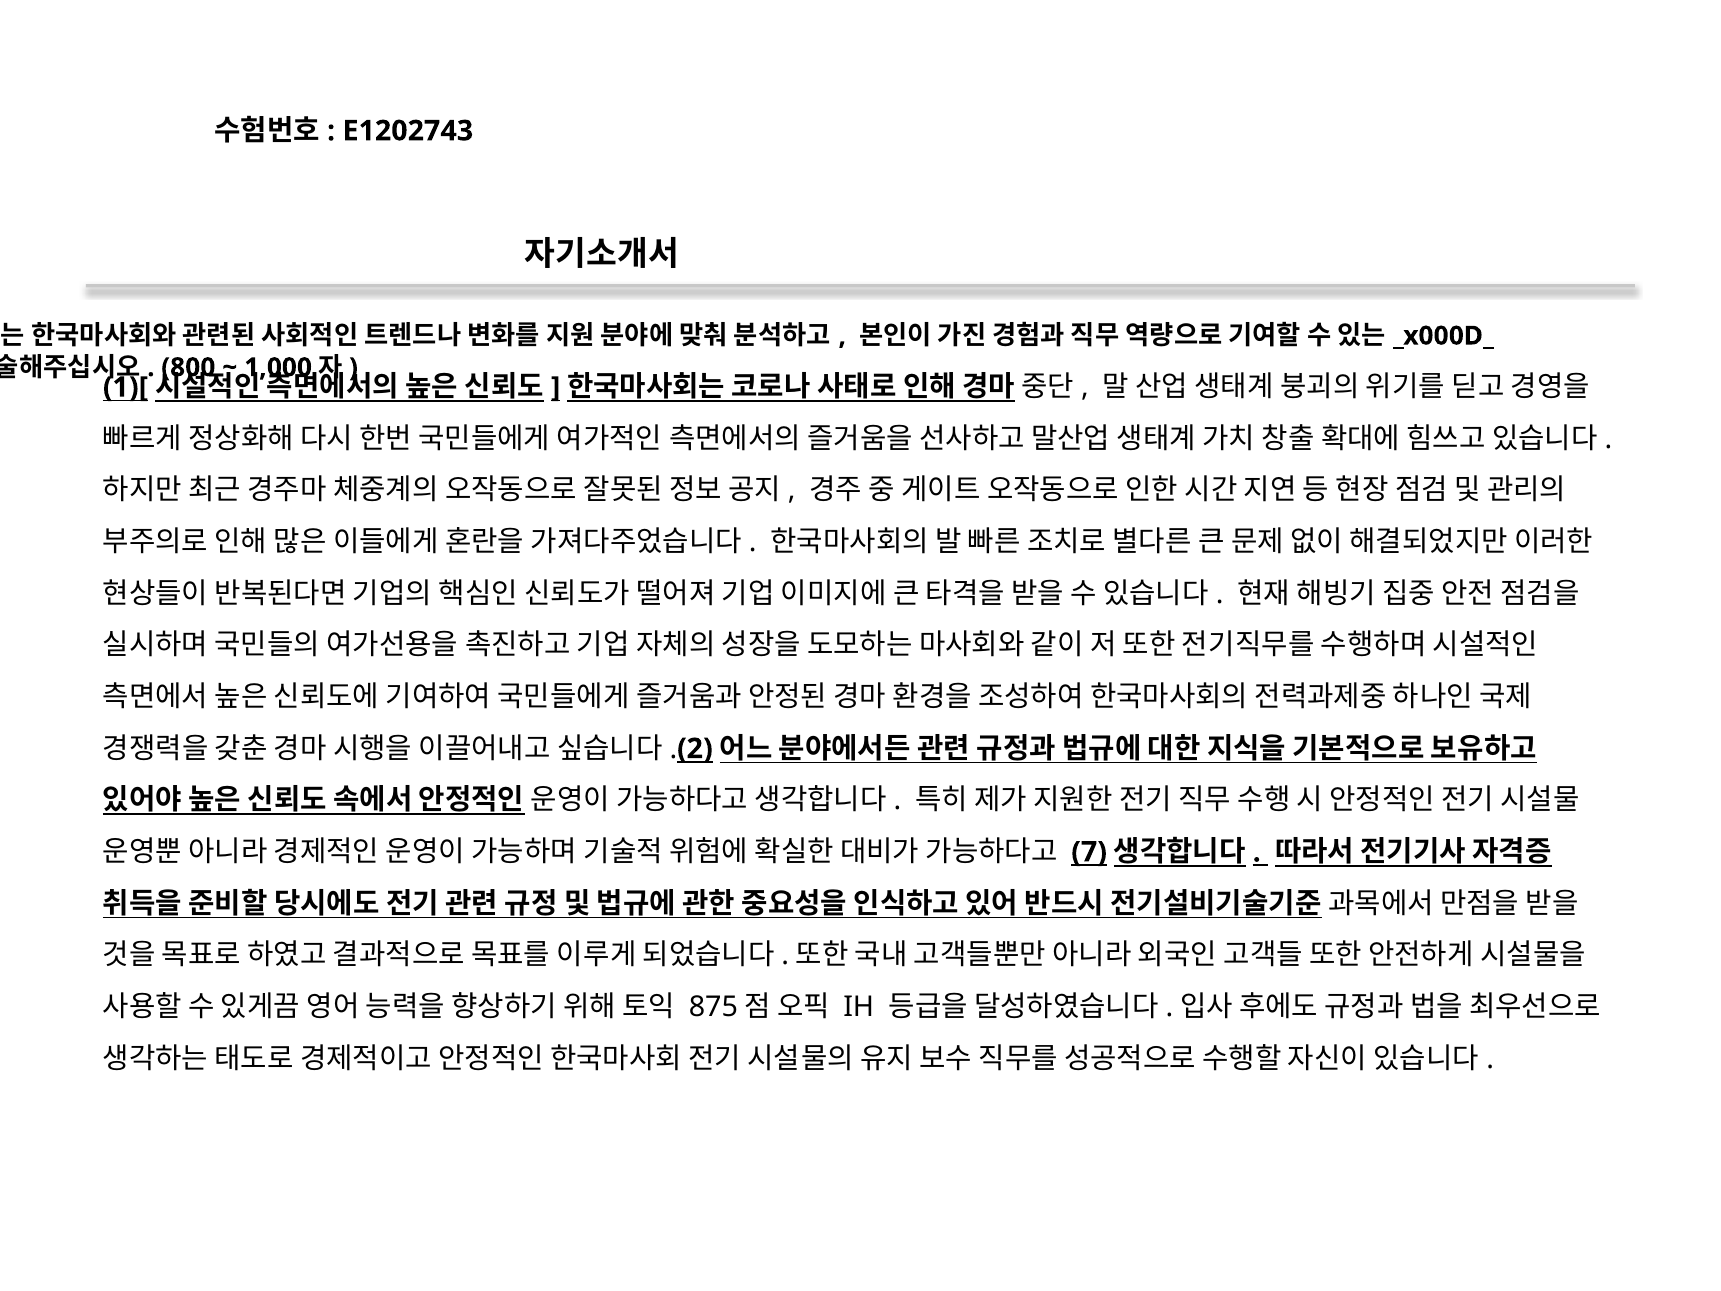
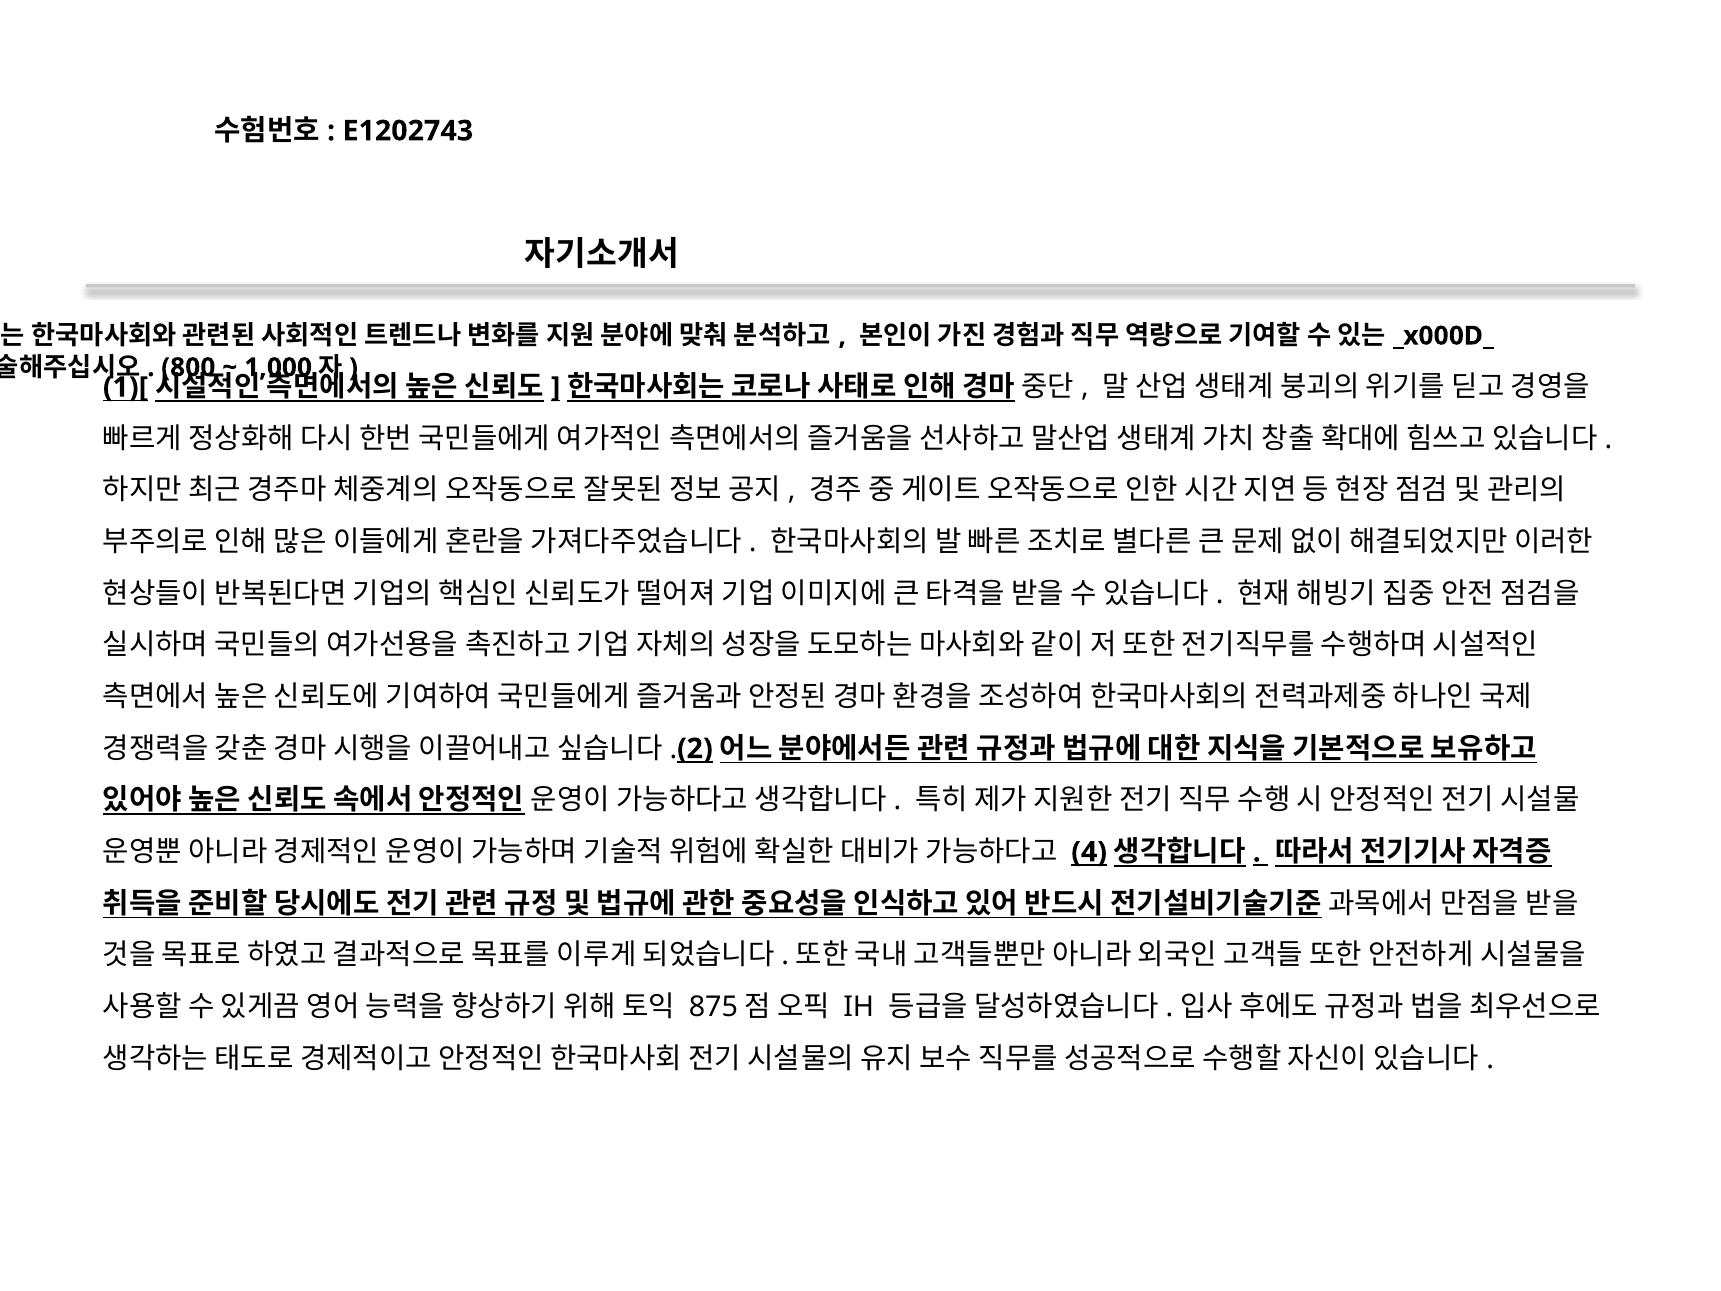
7: 7 -> 4 (1089, 852)
